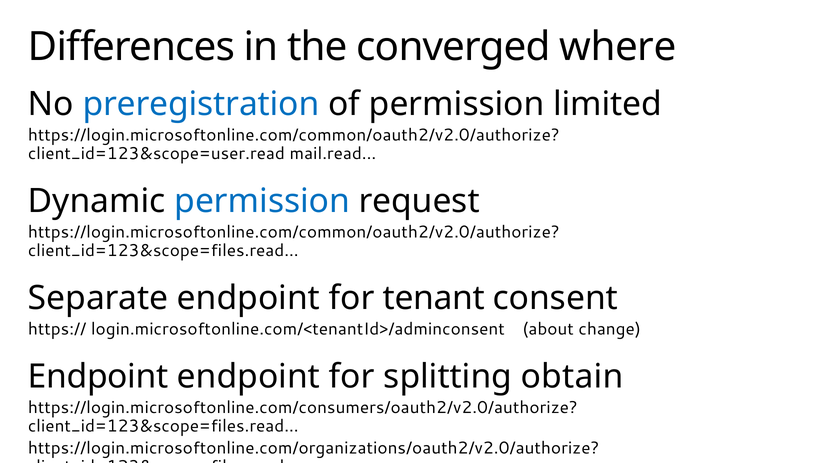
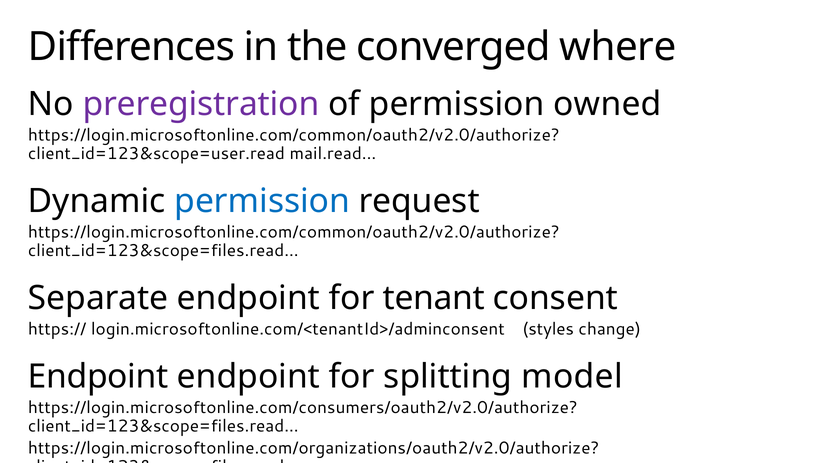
preregistration colour: blue -> purple (201, 104)
limited: limited -> owned (607, 104)
about: about -> styles (548, 330)
obtain: obtain -> model (572, 377)
